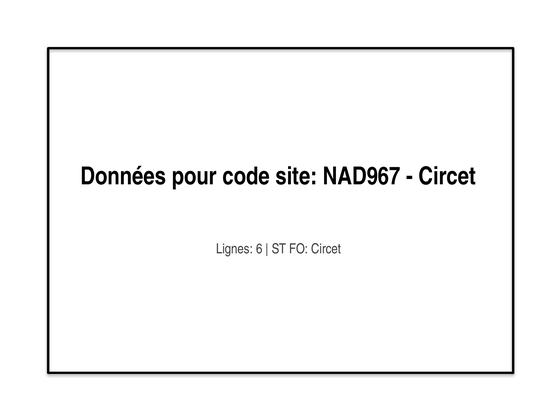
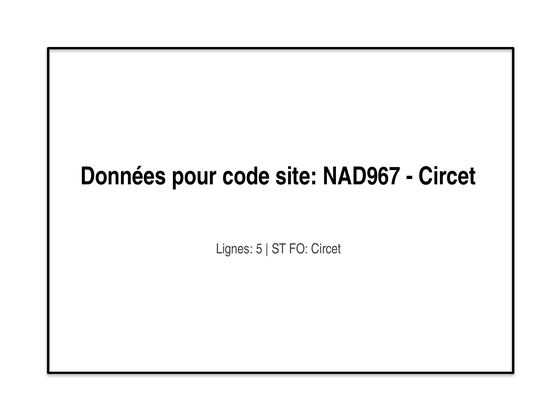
6: 6 -> 5 (259, 249)
